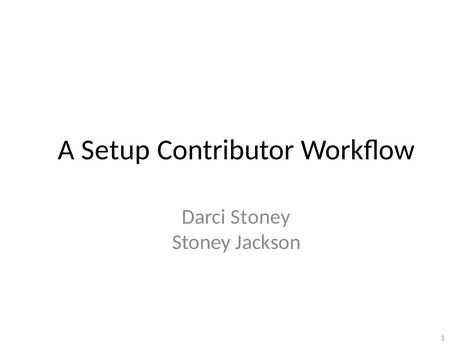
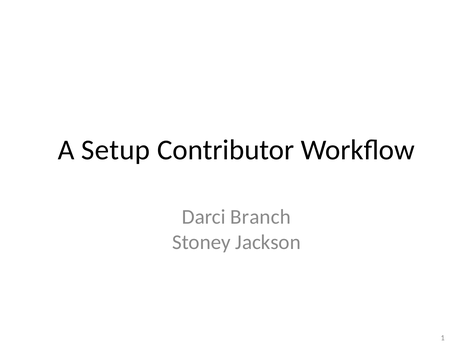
Darci Stoney: Stoney -> Branch (261, 217)
